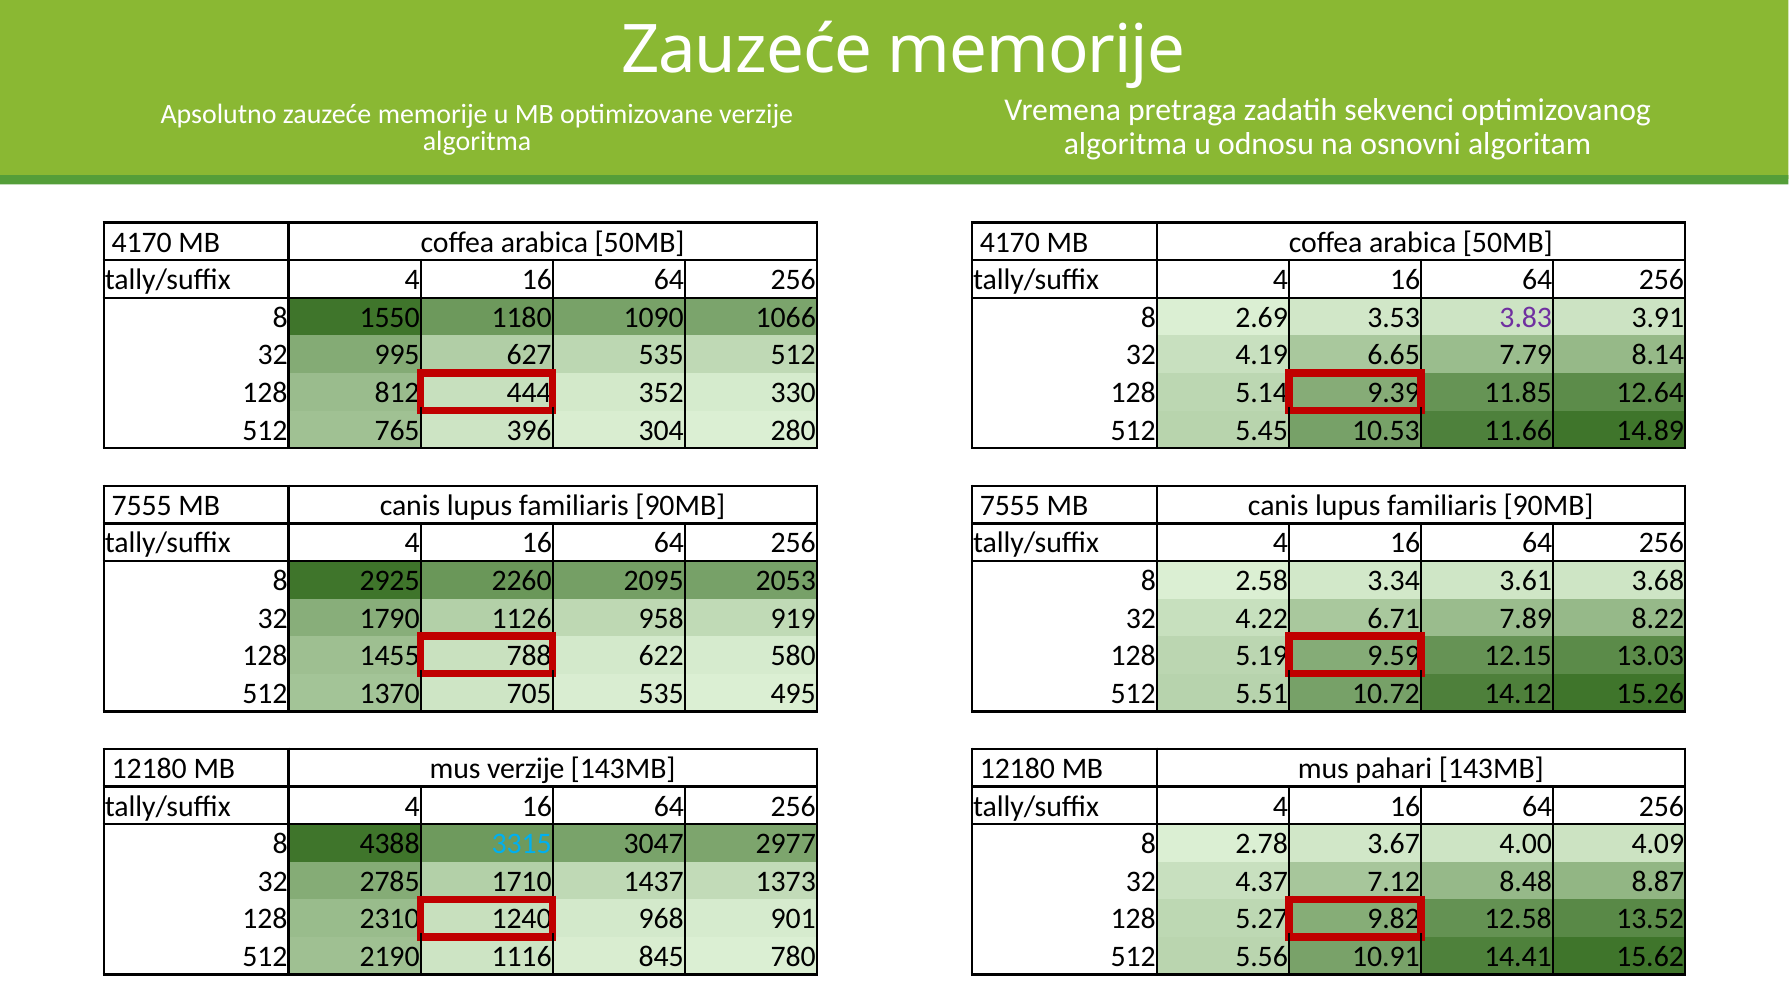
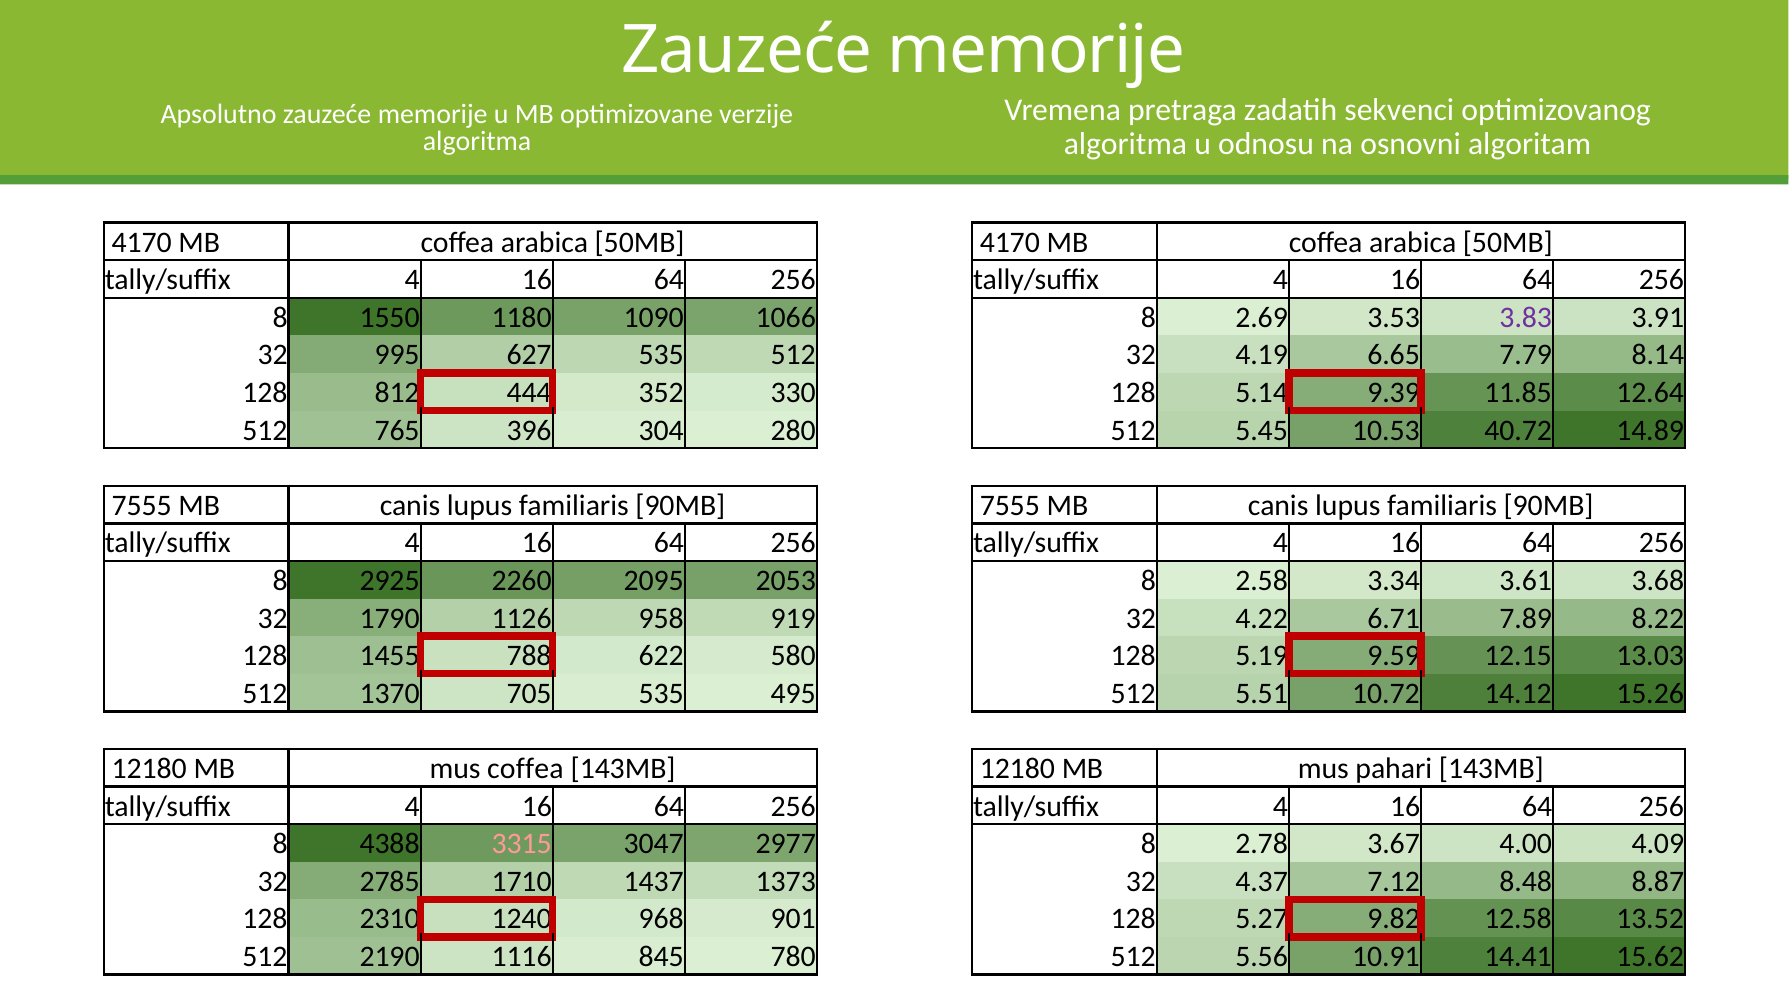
11.66: 11.66 -> 40.72 (1518, 430)
mus verzije: verzije -> coffea (525, 769)
3315 colour: light blue -> pink (522, 844)
